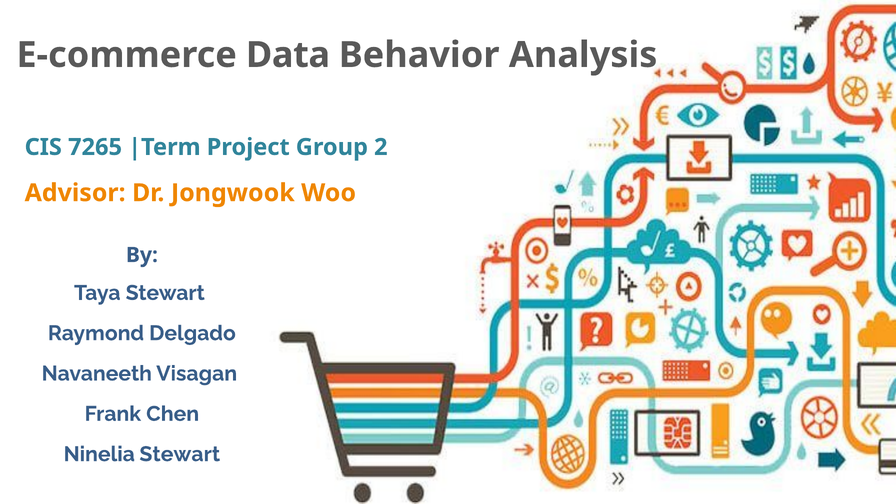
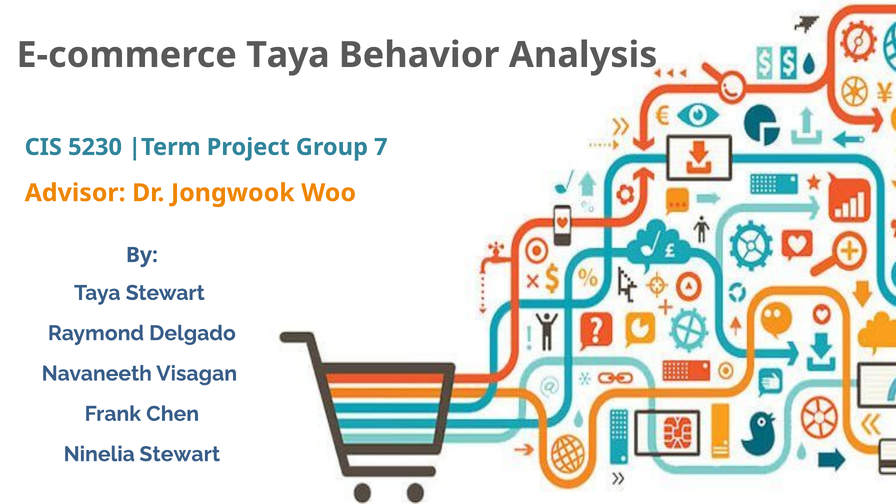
E-commerce Data: Data -> Taya (288, 55)
7265: 7265 -> 5230 (95, 147)
2: 2 -> 7 (381, 147)
